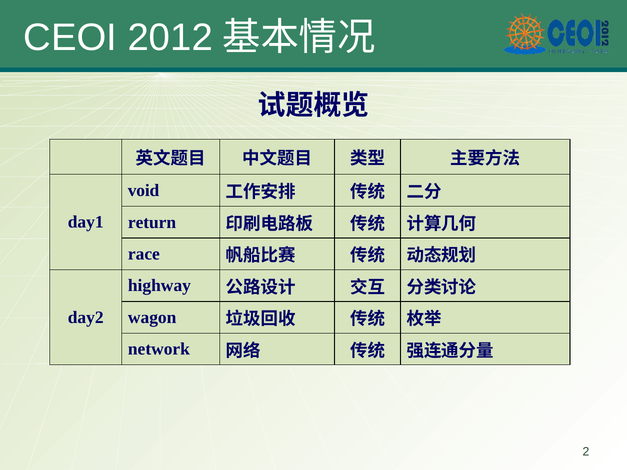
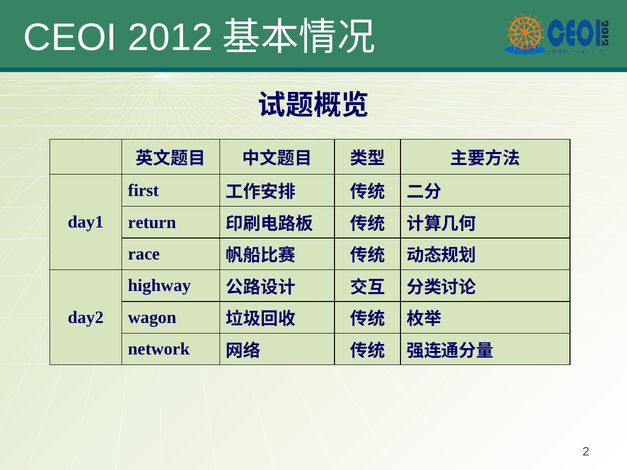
void: void -> first (143, 191)
